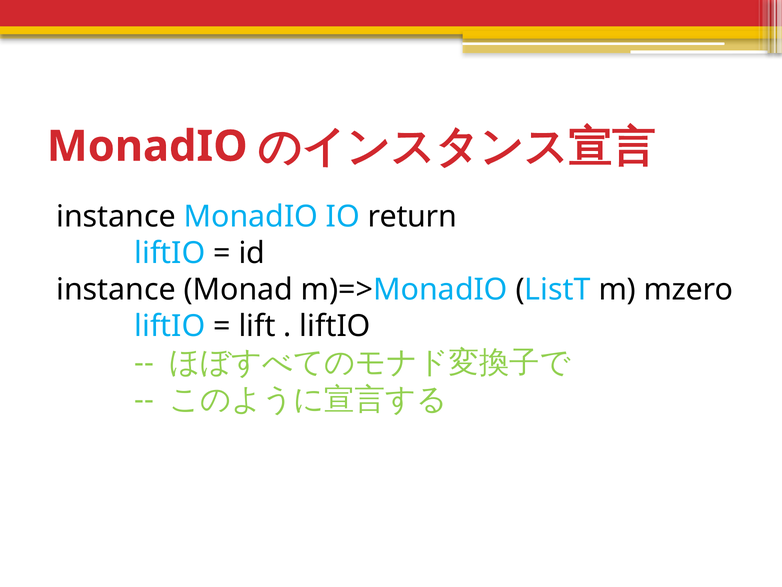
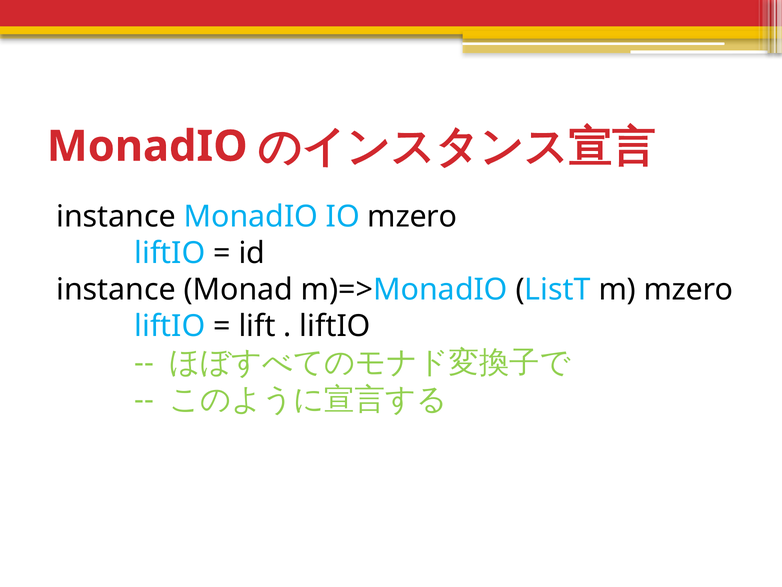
IO return: return -> mzero (412, 217)
